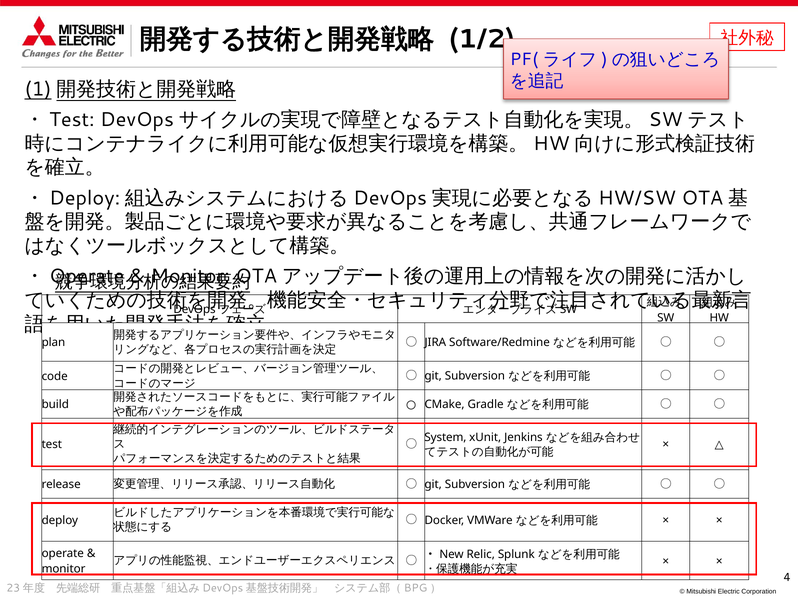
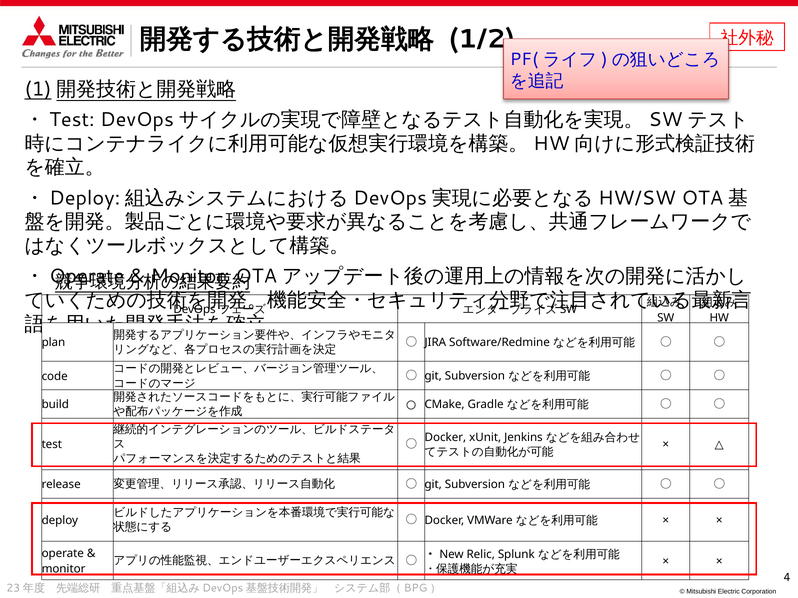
System: System -> Docker (445, 438)
